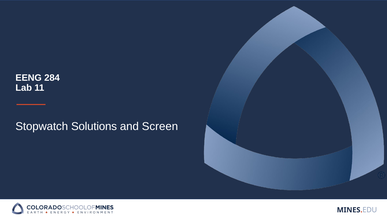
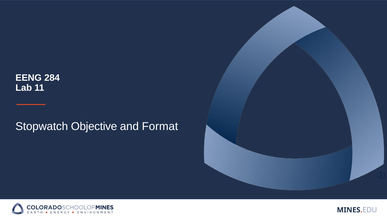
Solutions: Solutions -> Objective (94, 126)
Screen: Screen -> Format (160, 126)
